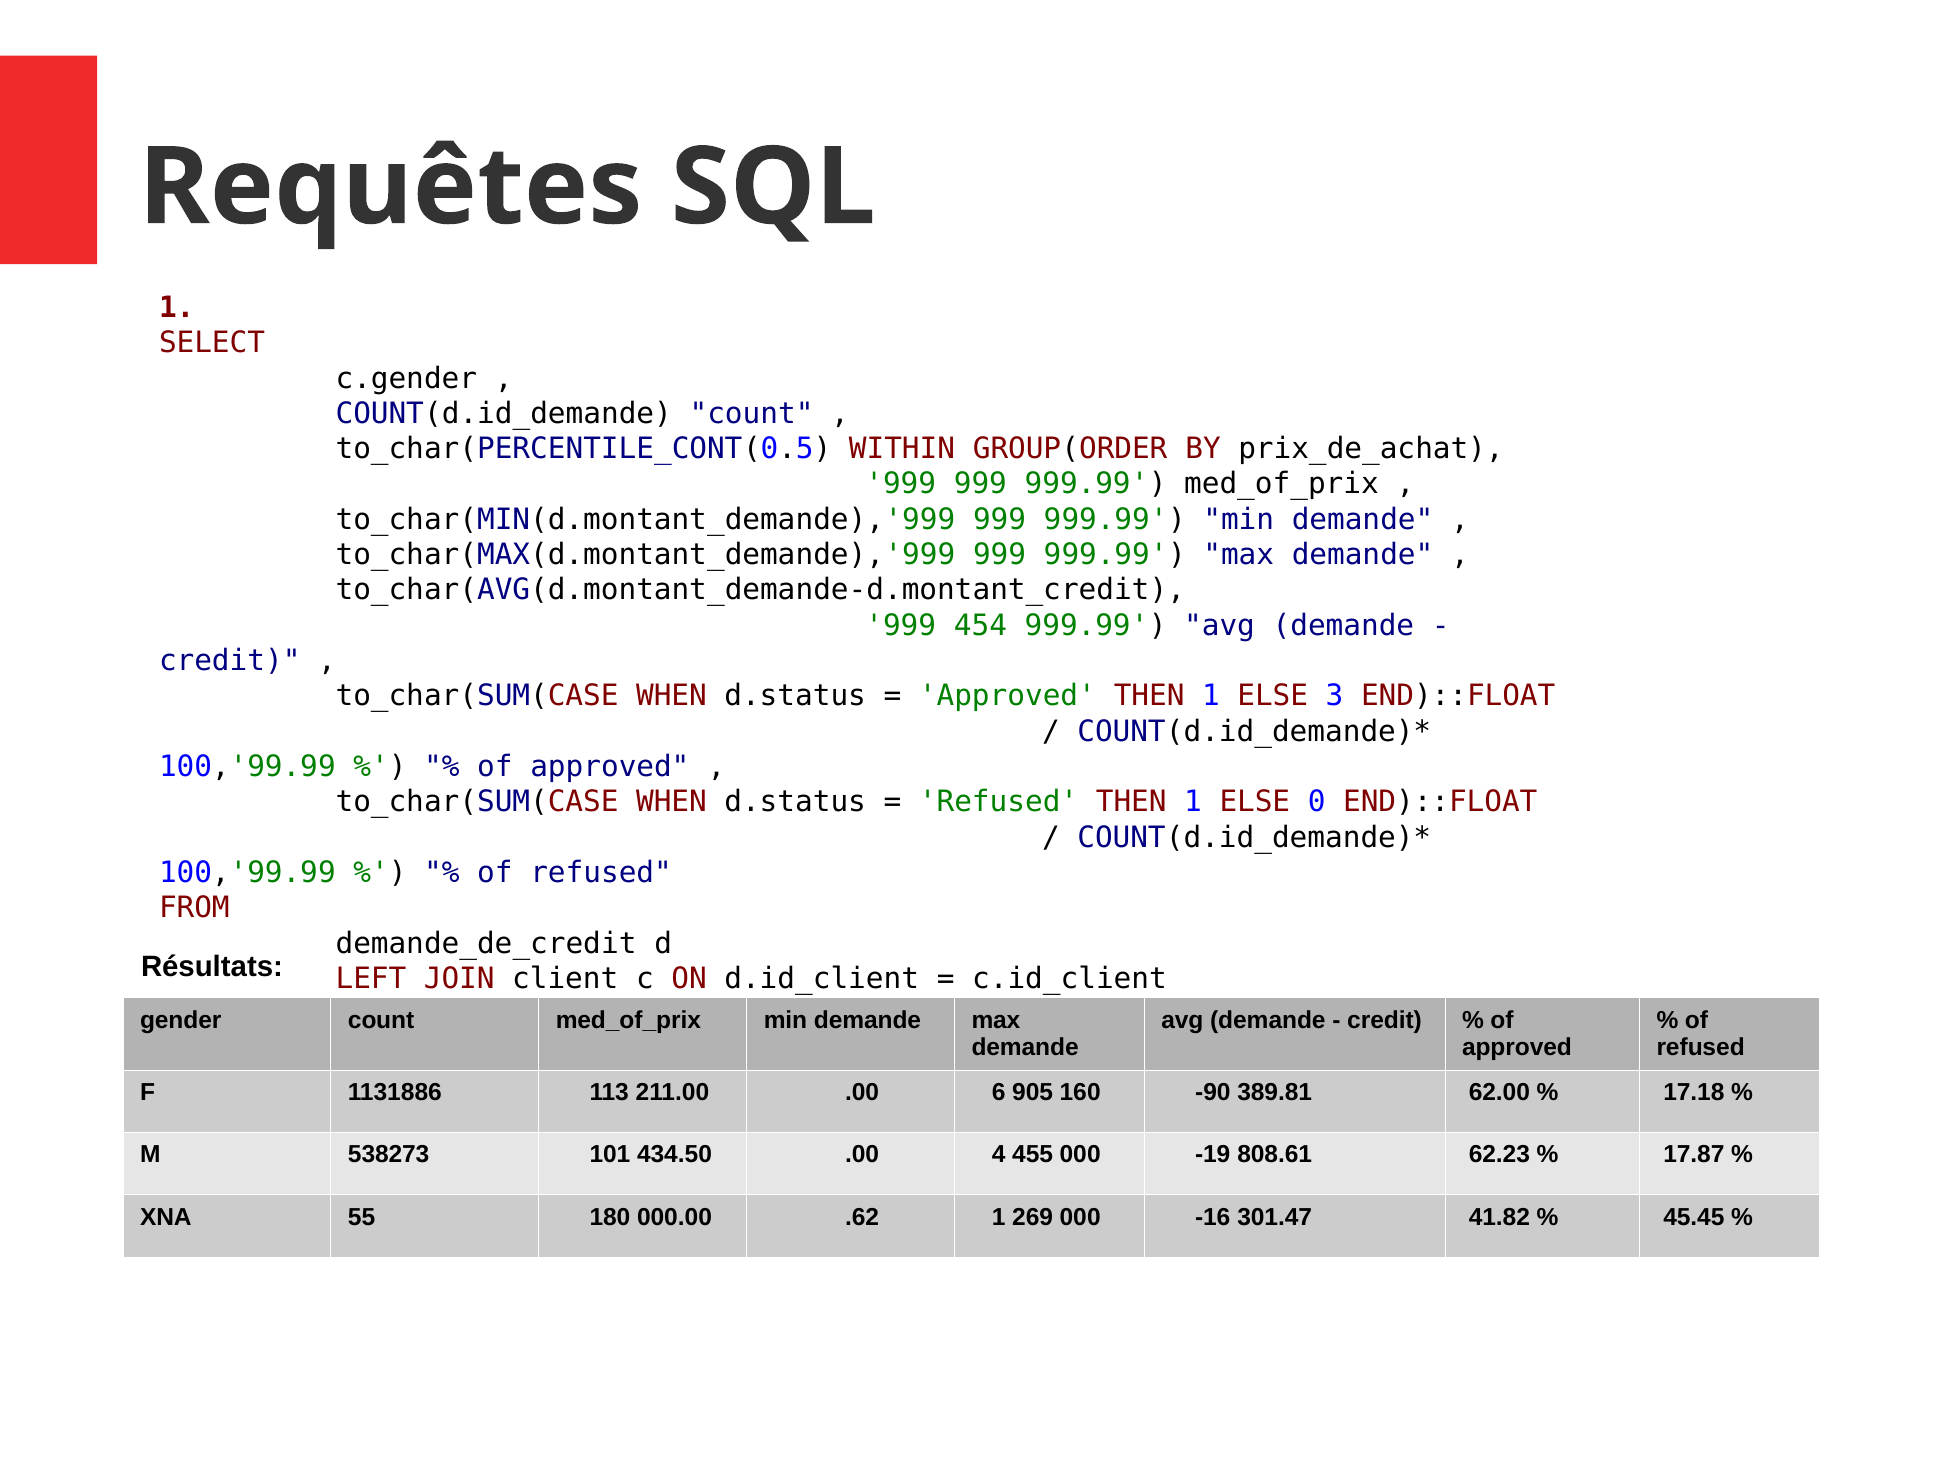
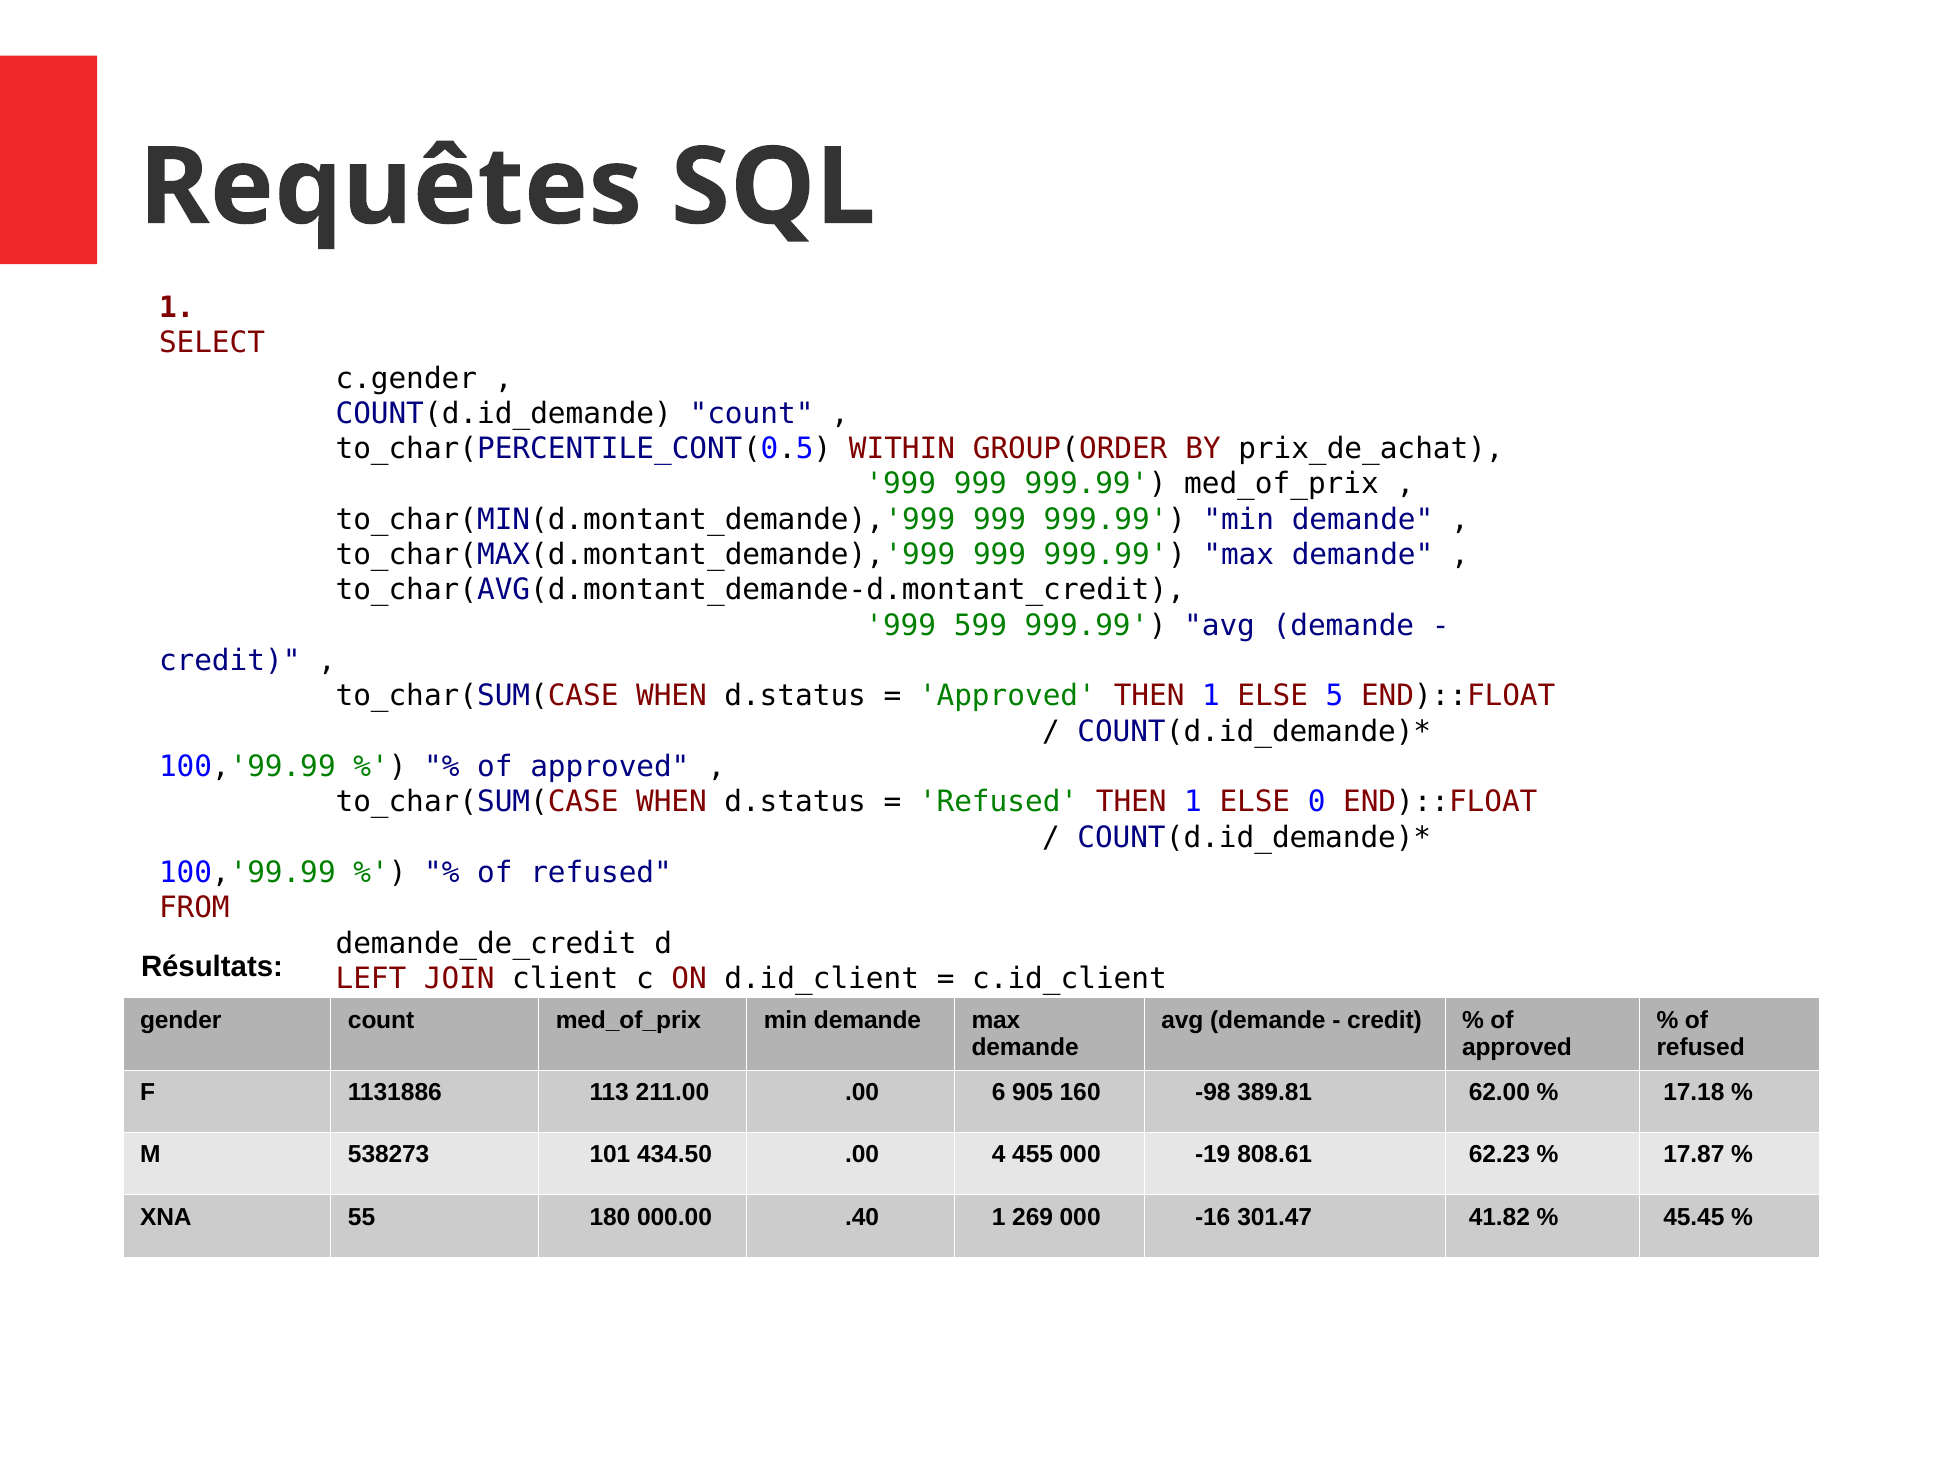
454: 454 -> 599 (980, 626)
3: 3 -> 5 (1335, 696)
-90: -90 -> -98 (1213, 1093)
.62: .62 -> .40 (862, 1217)
